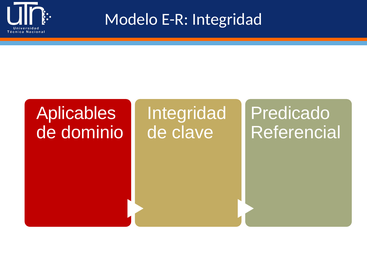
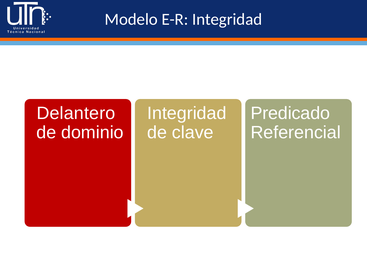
Aplicables: Aplicables -> Delantero (76, 113)
